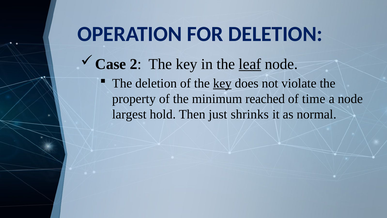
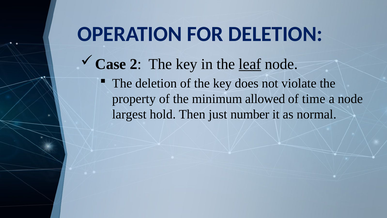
key underline: present -> none (222, 83)
reached: reached -> allowed (265, 99)
shrinks: shrinks -> number (250, 114)
